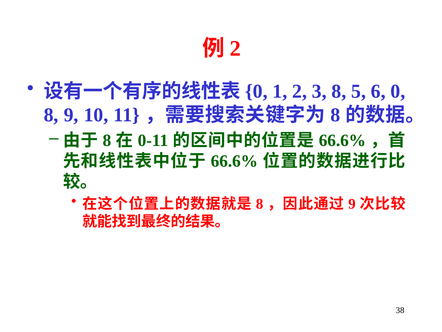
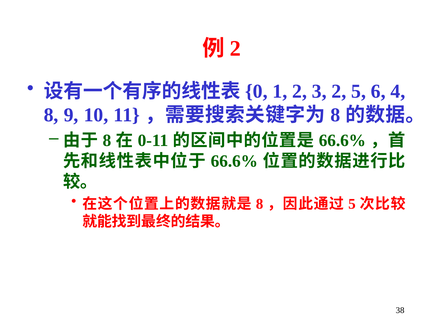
3 8: 8 -> 2 (339, 91)
6 0: 0 -> 4 (398, 91)
9: 9 -> 5 (352, 204)
